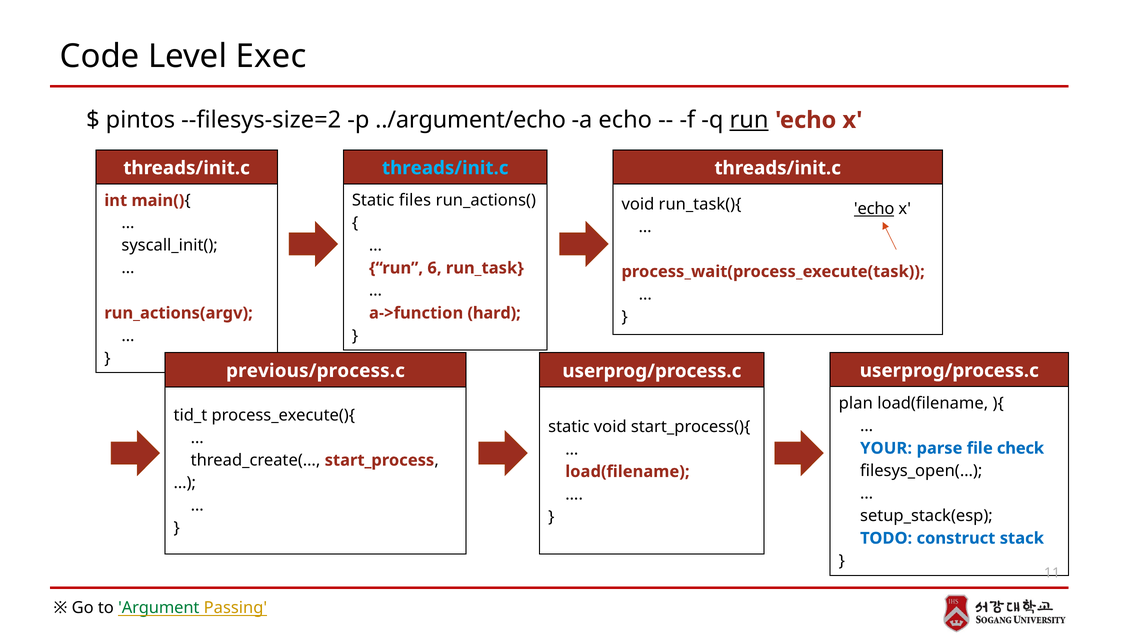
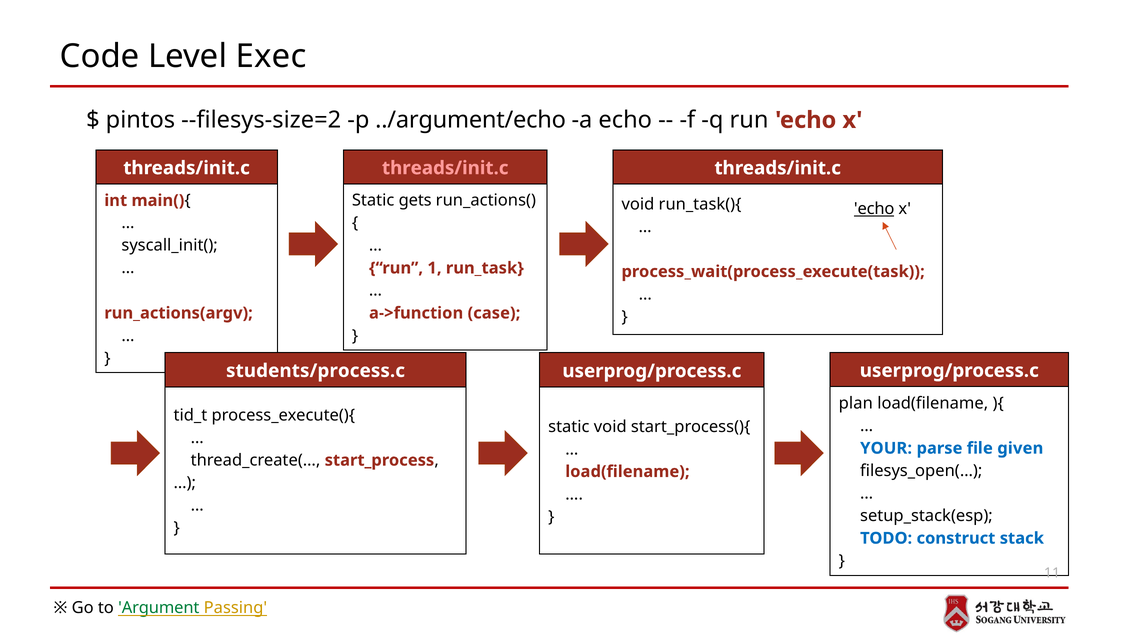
run underline: present -> none (749, 120)
threads/init.c colour: light blue -> pink (445, 168)
files: files -> gets (415, 200)
6: 6 -> 1 (434, 268)
hard: hard -> case (494, 313)
previous/process.c: previous/process.c -> students/process.c (316, 371)
check: check -> given (1020, 448)
